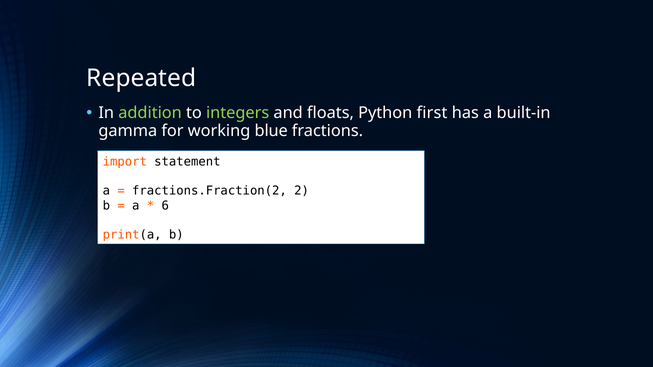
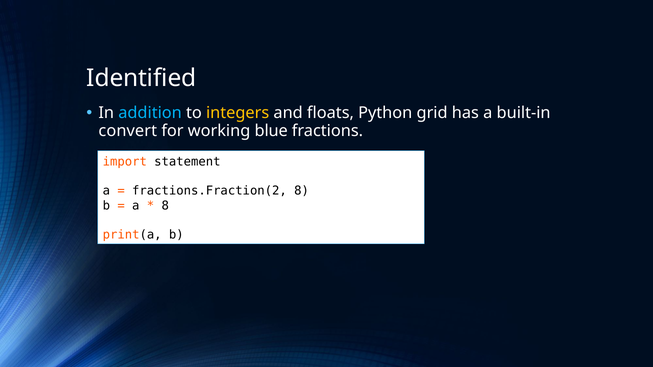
Repeated: Repeated -> Identified (141, 78)
addition colour: light green -> light blue (150, 113)
integers colour: light green -> yellow (238, 113)
first: first -> grid (432, 113)
gamma: gamma -> convert (128, 131)
fractions.Fraction(2 2: 2 -> 8 (302, 191)
6: 6 -> 8 (165, 206)
